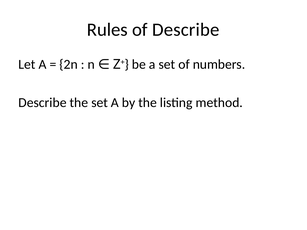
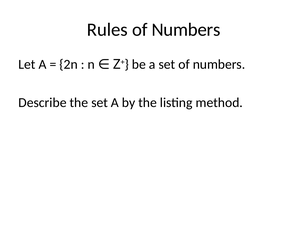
Rules of Describe: Describe -> Numbers (186, 30)
